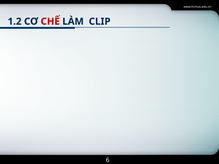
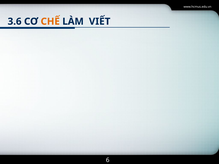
1.2: 1.2 -> 3.6 (15, 21)
CHẾ colour: red -> orange (50, 21)
CLIP: CLIP -> VIẾT (100, 21)
